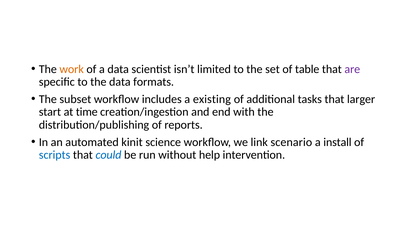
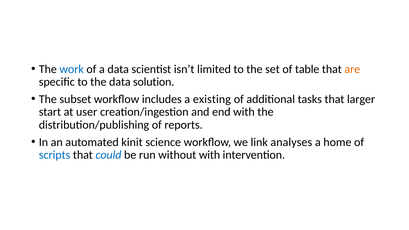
work colour: orange -> blue (72, 69)
are colour: purple -> orange (352, 69)
formats: formats -> solution (154, 82)
time: time -> user (87, 112)
scenario: scenario -> analyses (291, 142)
install: install -> home (337, 142)
without help: help -> with (210, 155)
